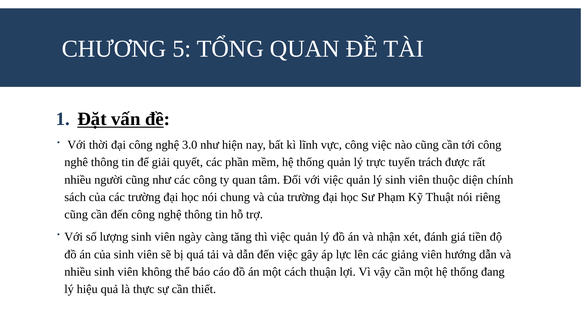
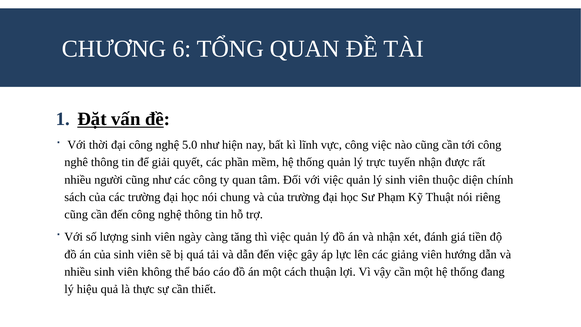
5: 5 -> 6 (182, 49)
3.0: 3.0 -> 5.0 (190, 145)
tuyến trách: trách -> nhận (430, 162)
